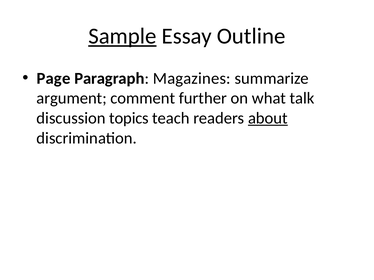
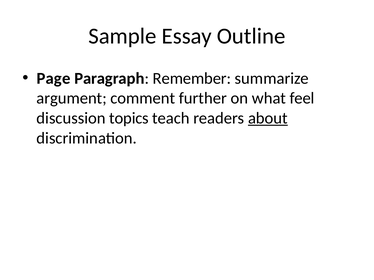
Sample underline: present -> none (122, 36)
Magazines: Magazines -> Remember (192, 78)
talk: talk -> feel (302, 98)
